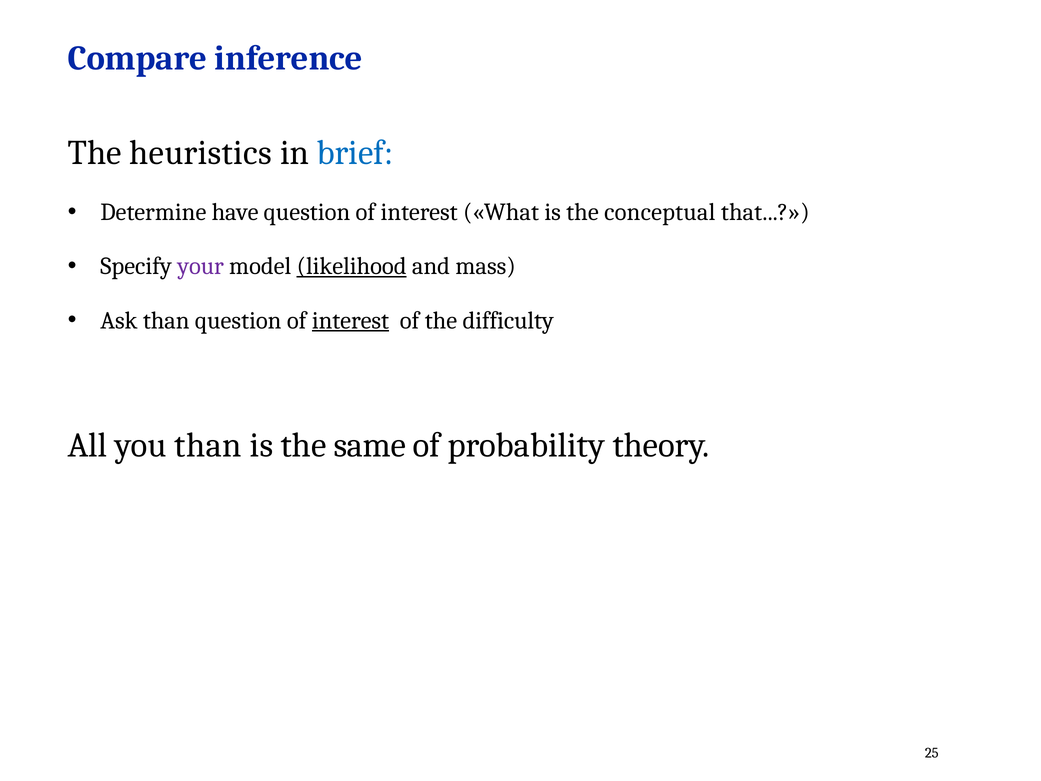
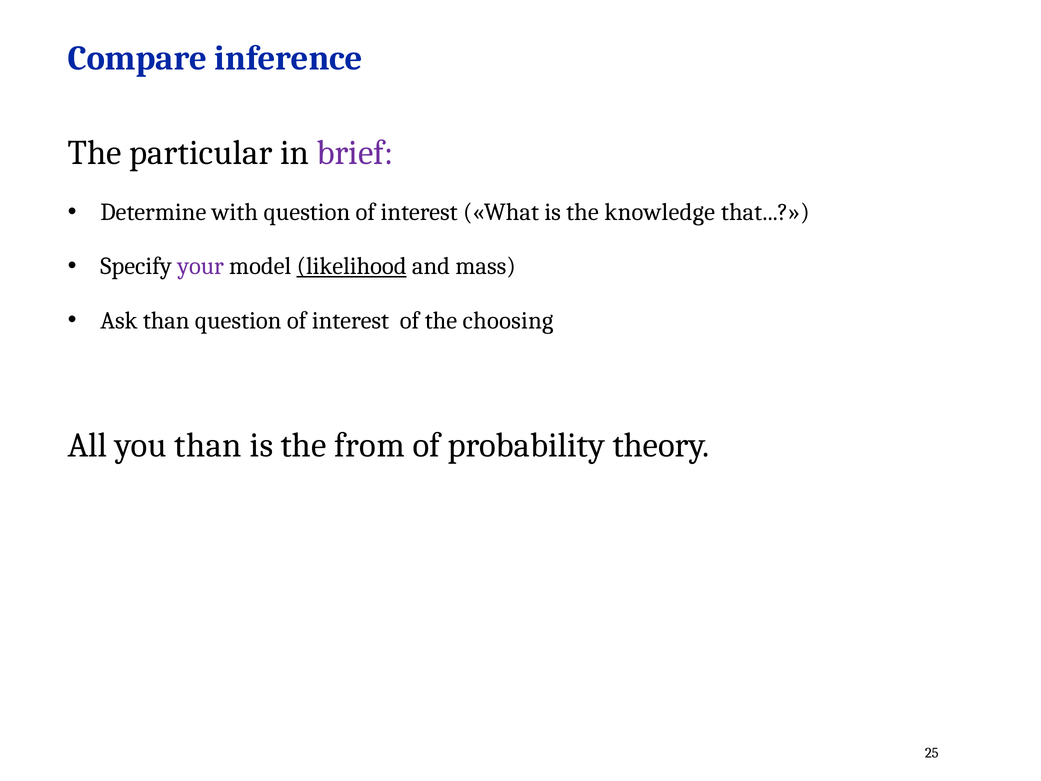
heuristics: heuristics -> particular (201, 153)
brief colour: blue -> purple (355, 153)
have: have -> with (235, 212)
conceptual: conceptual -> knowledge (660, 212)
interest underline: present -> none (350, 320)
difficulty: difficulty -> choosing (508, 320)
same: same -> from (369, 445)
